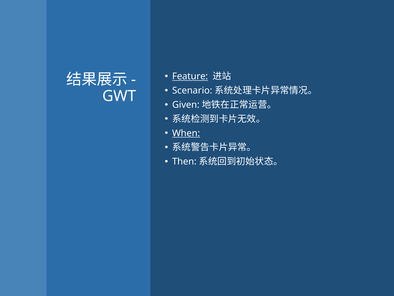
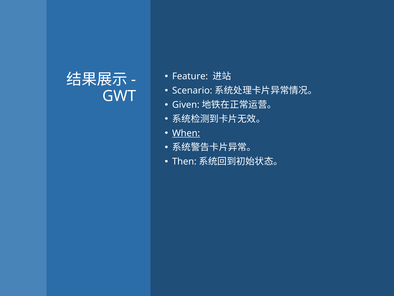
Feature underline: present -> none (190, 76)
